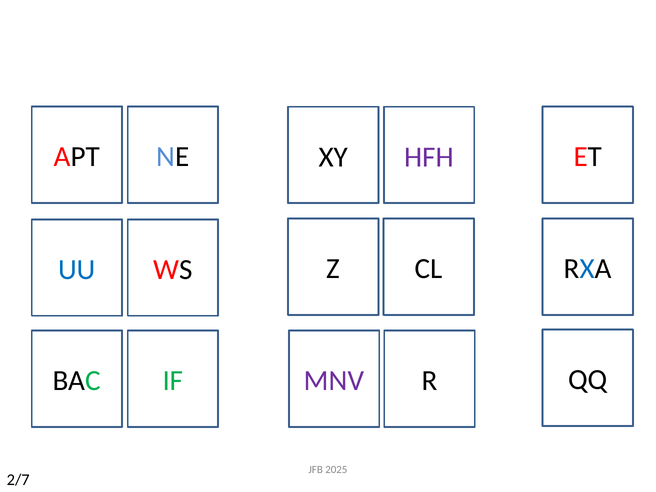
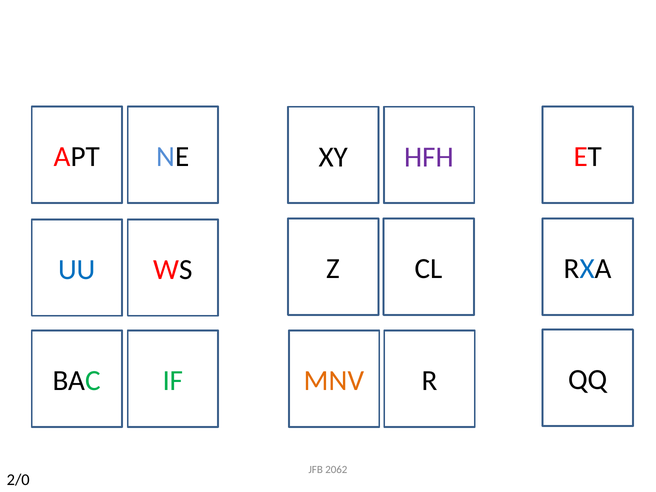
MNV colour: purple -> orange (334, 381)
2025: 2025 -> 2062 (336, 470)
2/7: 2/7 -> 2/0 (18, 480)
